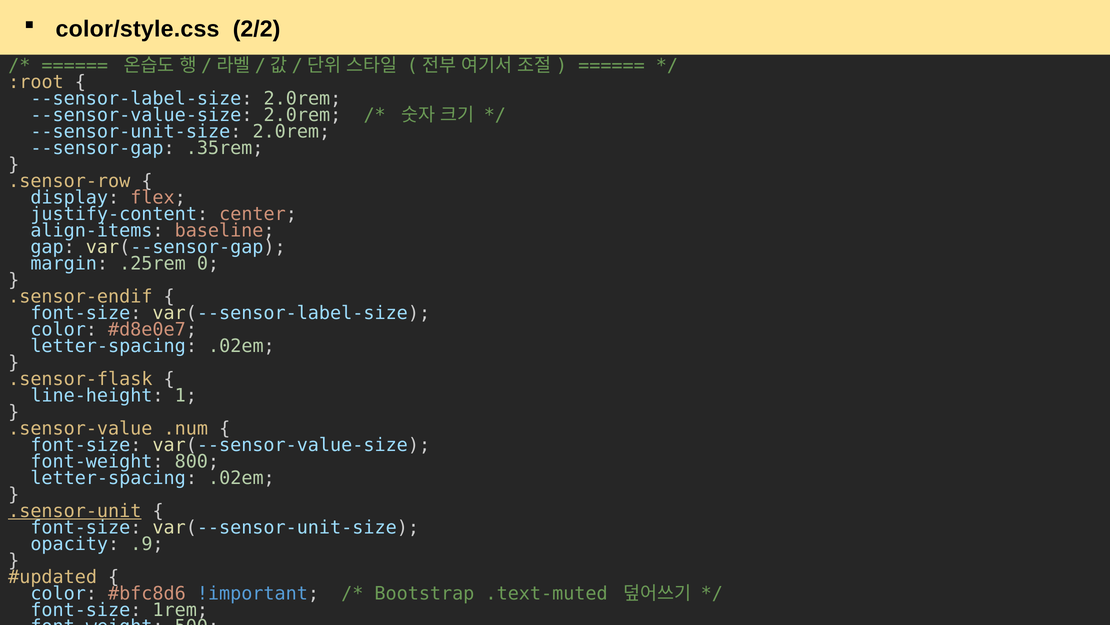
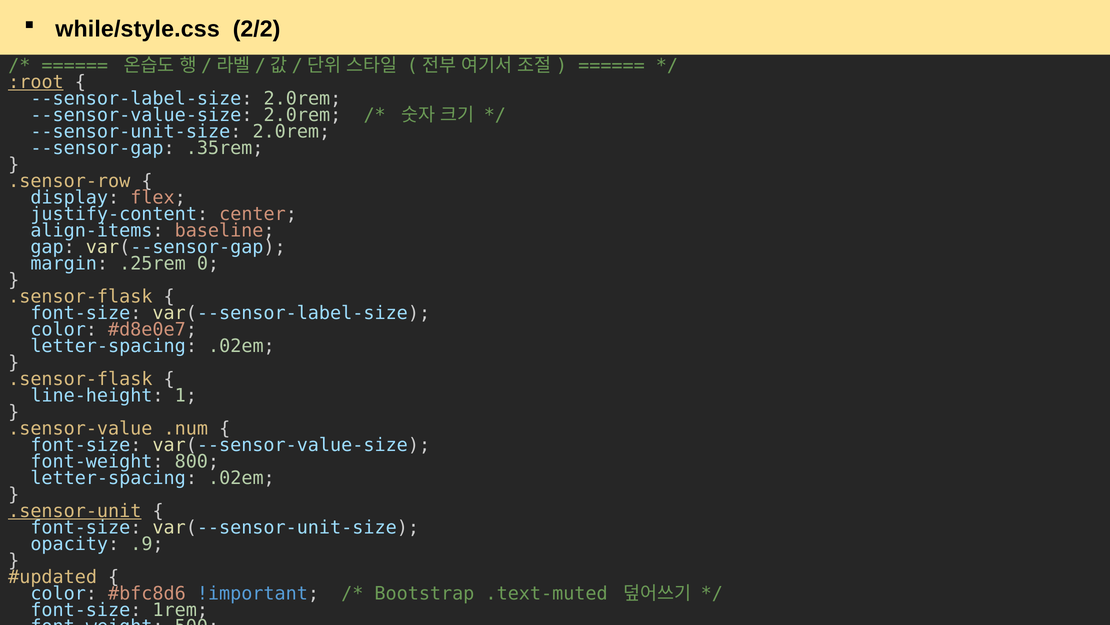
color/style.css: color/style.css -> while/style.css (138, 29)
:root underline: none -> present (36, 82)
.sensor-endif: .sensor-endif -> .sensor-flask (80, 296)
